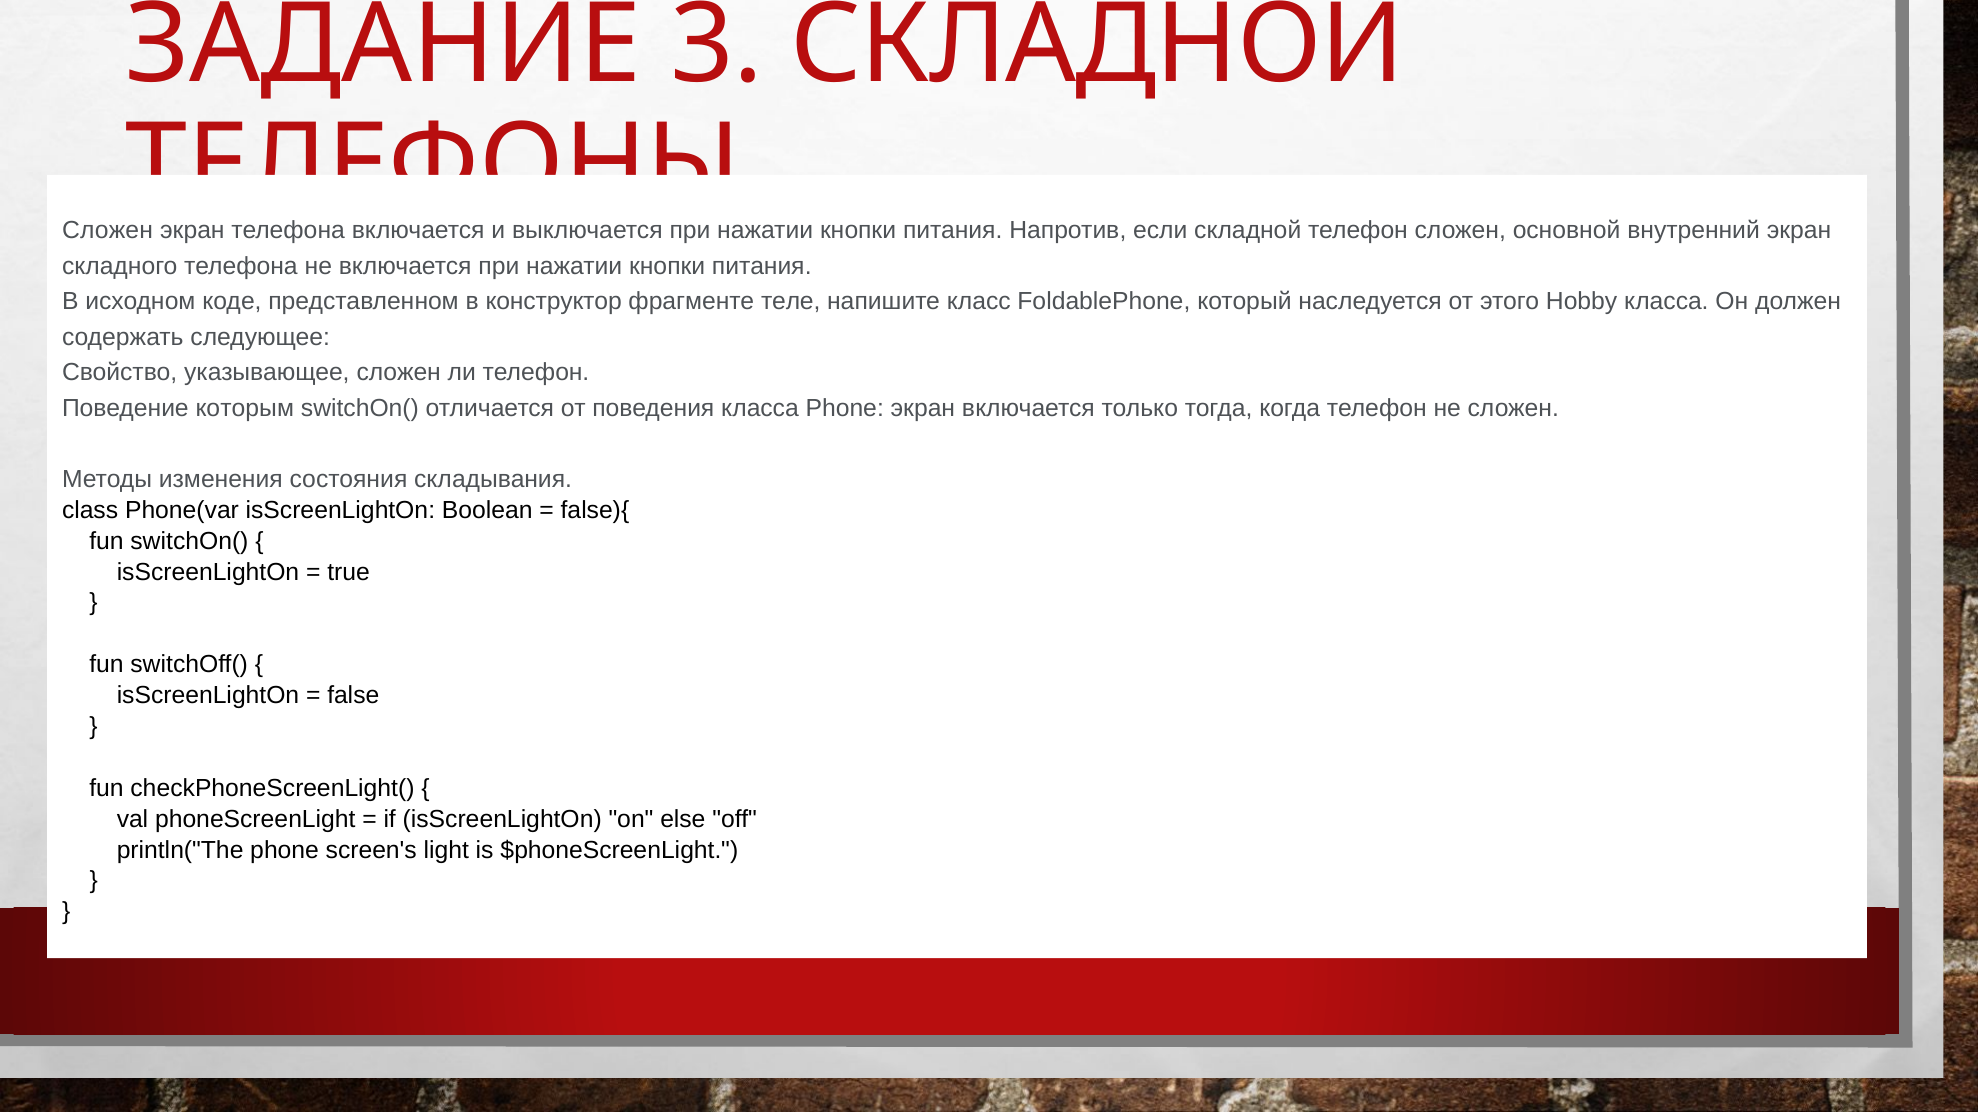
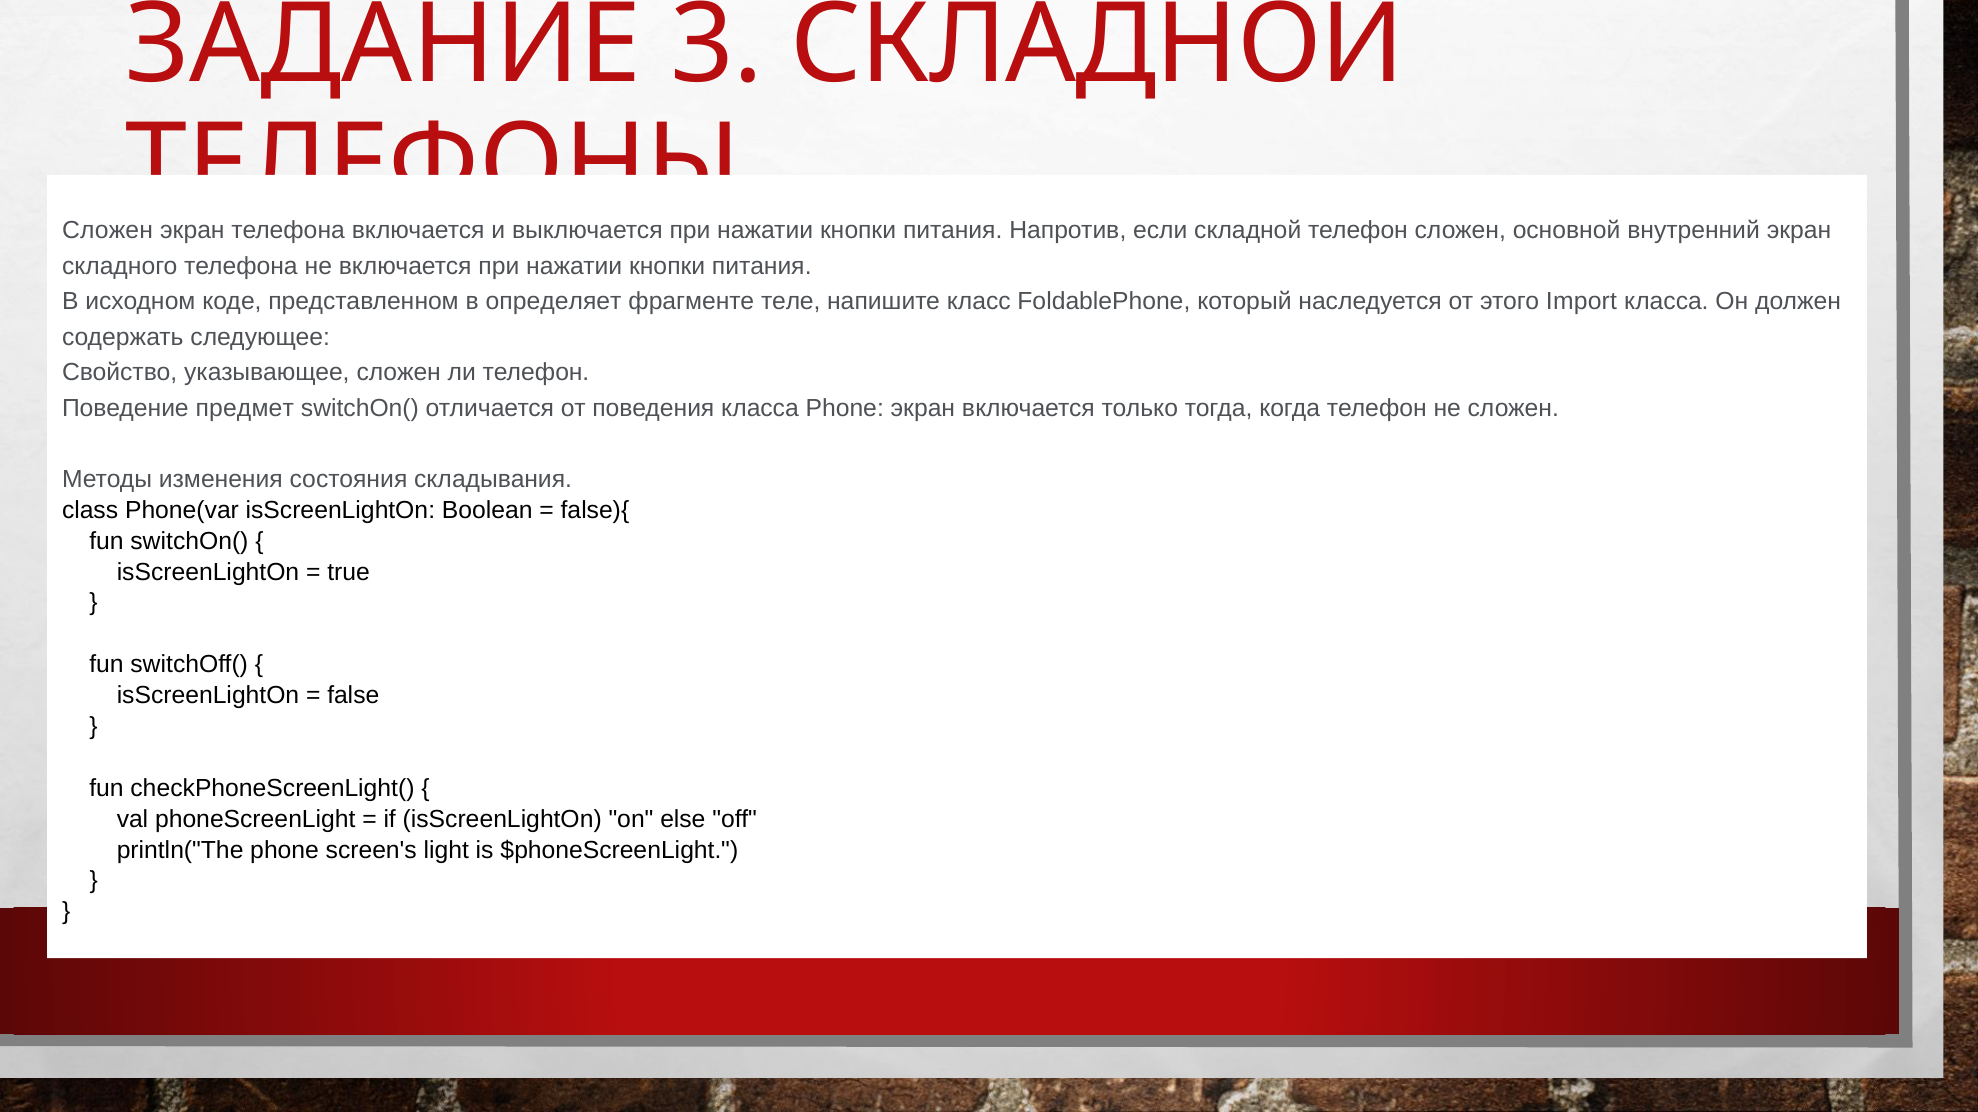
конструктор: конструктор -> определяет (554, 302)
Hobby: Hobby -> Import (1581, 302)
которым: которым -> предмет (245, 408)
